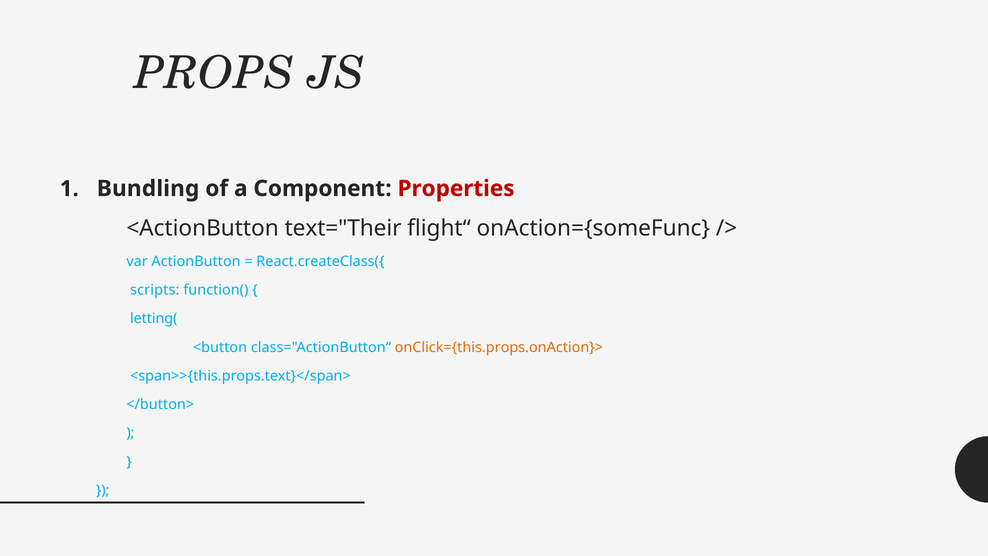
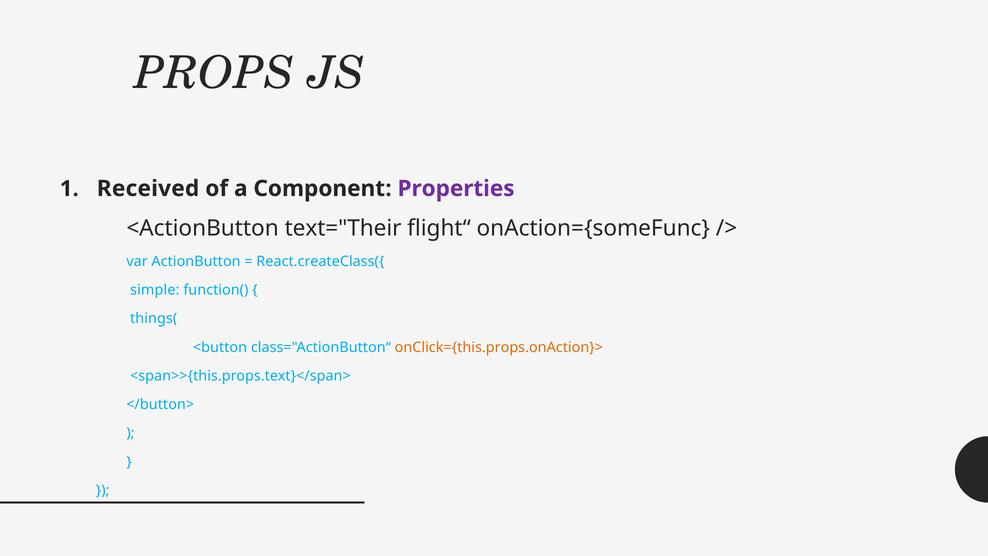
Bundling: Bundling -> Received (148, 188)
Properties colour: red -> purple (456, 188)
scripts: scripts -> simple (155, 290)
letting(: letting( -> things( (154, 318)
